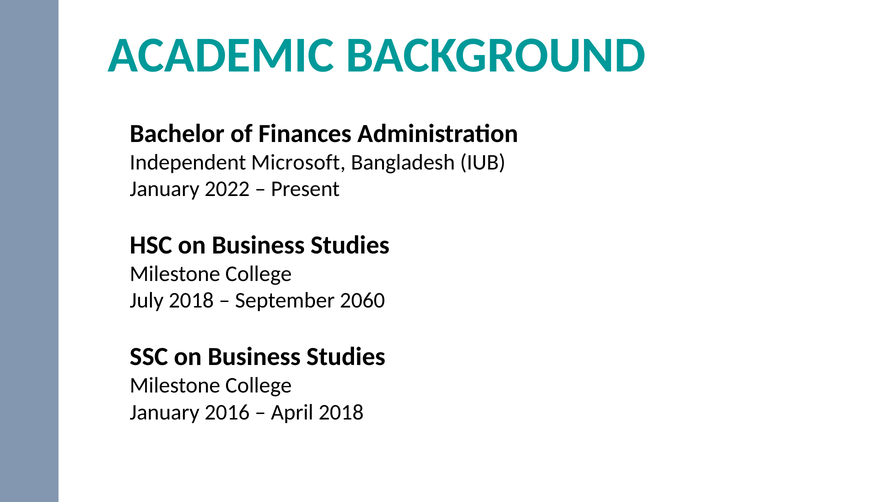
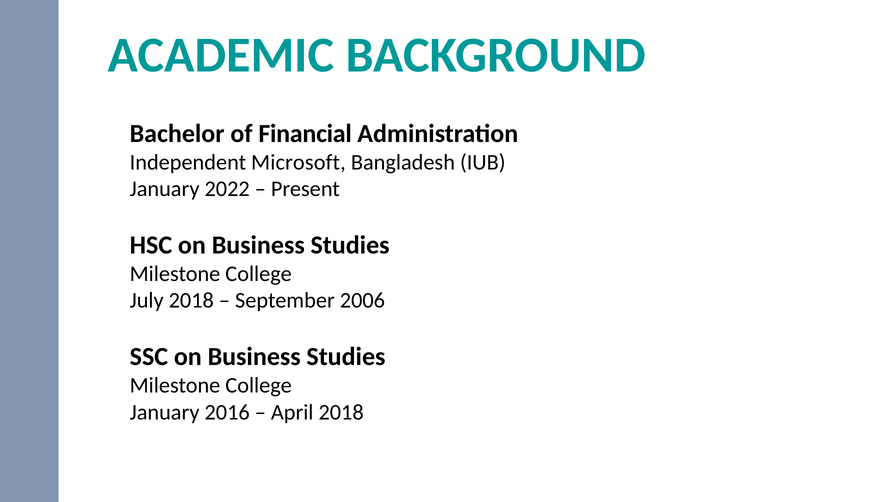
Finances: Finances -> Financial (305, 133)
2060: 2060 -> 2006 (362, 300)
